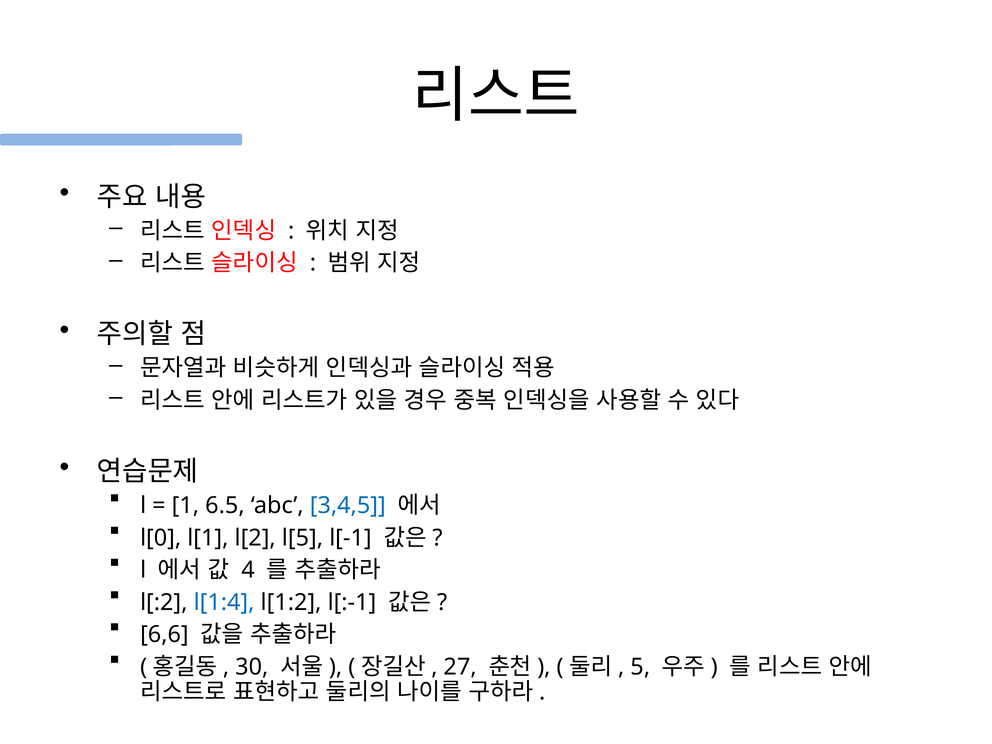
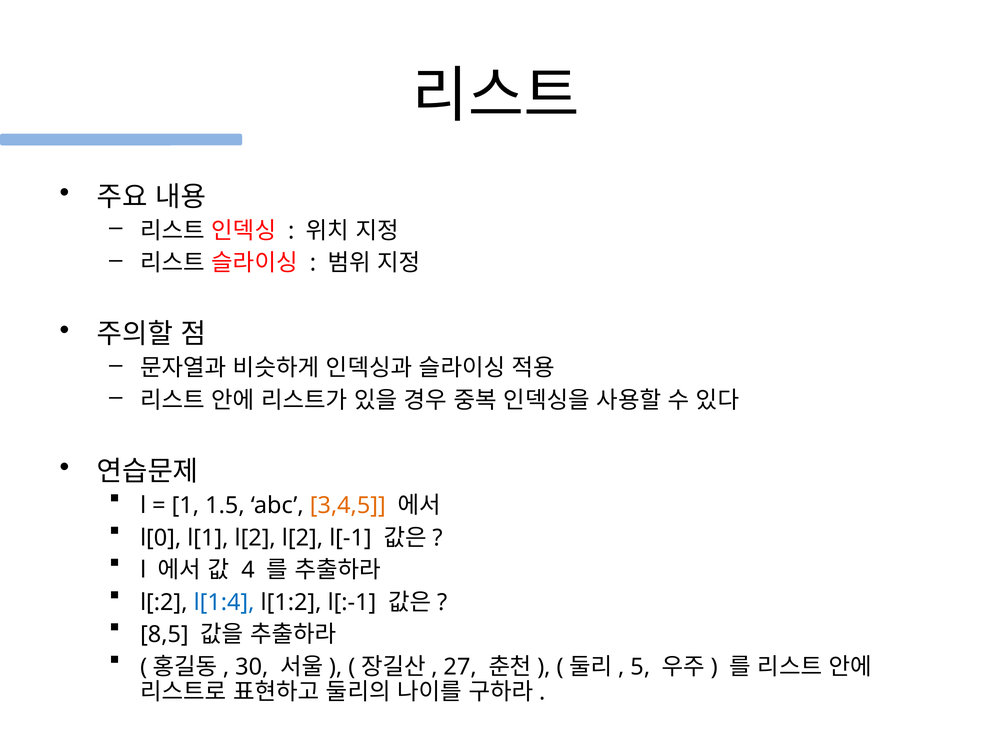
6.5: 6.5 -> 1.5 (225, 506)
3,4,5 colour: blue -> orange (348, 506)
l[2 l[5: l[5 -> l[2 (302, 538)
6,6: 6,6 -> 8,5 (164, 635)
